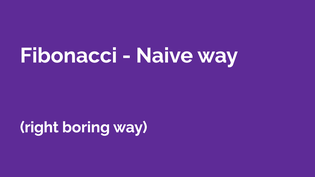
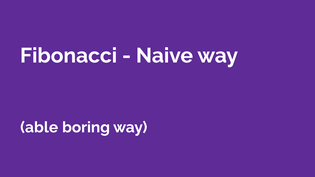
right: right -> able (39, 127)
